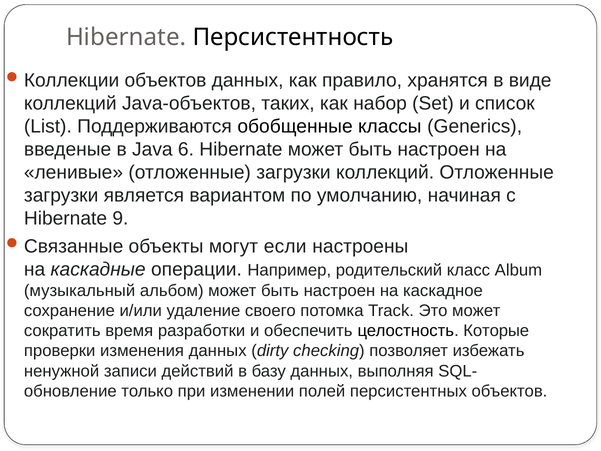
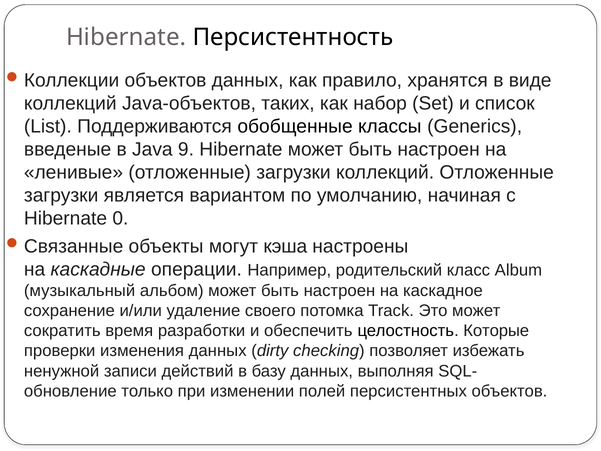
6: 6 -> 9 (186, 149)
9: 9 -> 0 (120, 218)
если: если -> кэша (285, 246)
